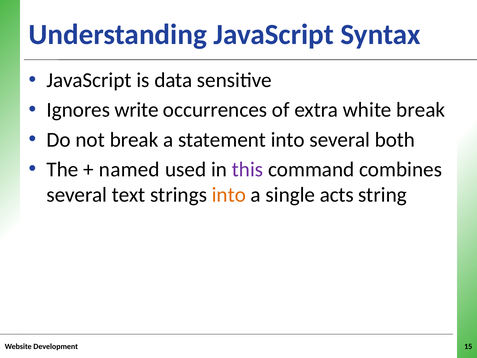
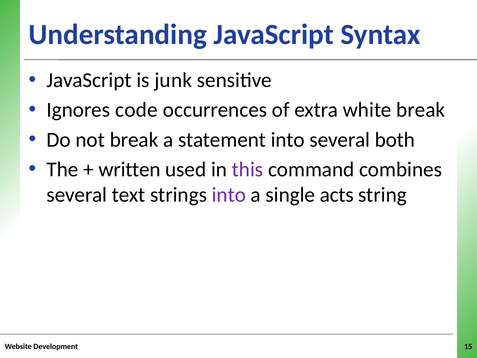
data: data -> junk (173, 80)
write: write -> code (136, 110)
named: named -> written (130, 169)
into colour: orange -> purple (229, 195)
